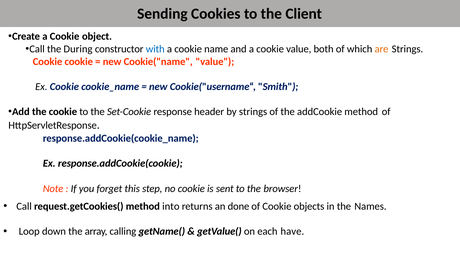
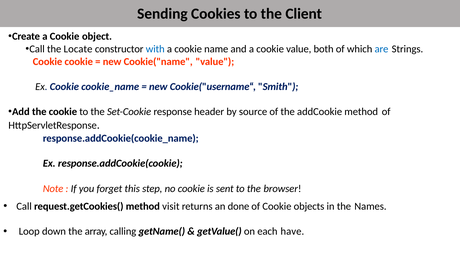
During: During -> Locate (78, 49)
are colour: orange -> blue (381, 49)
by strings: strings -> source (253, 112)
into: into -> visit (171, 206)
